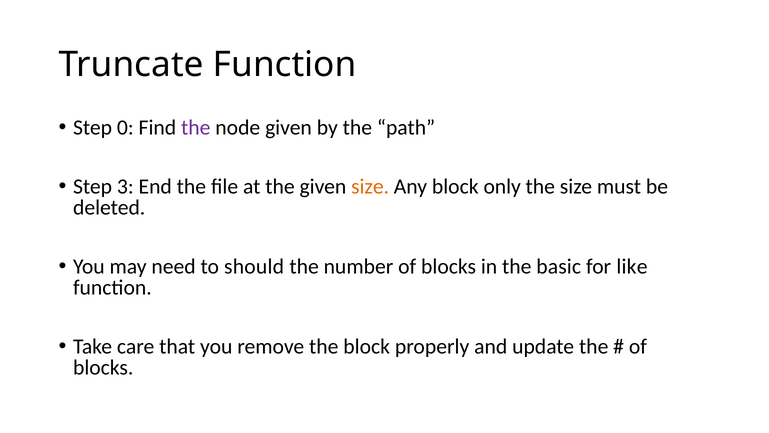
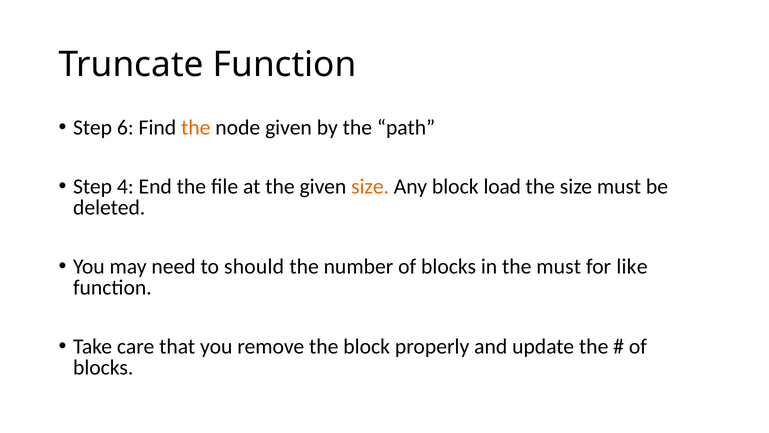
0: 0 -> 6 (125, 128)
the colour: purple -> orange (196, 128)
3: 3 -> 4 (125, 187)
only: only -> load (502, 187)
the basic: basic -> must (559, 266)
